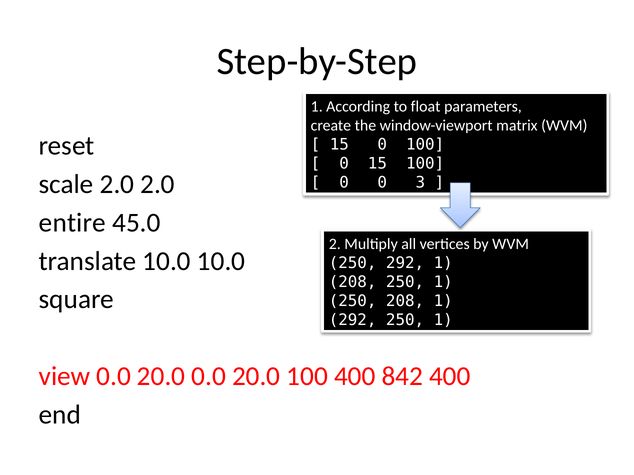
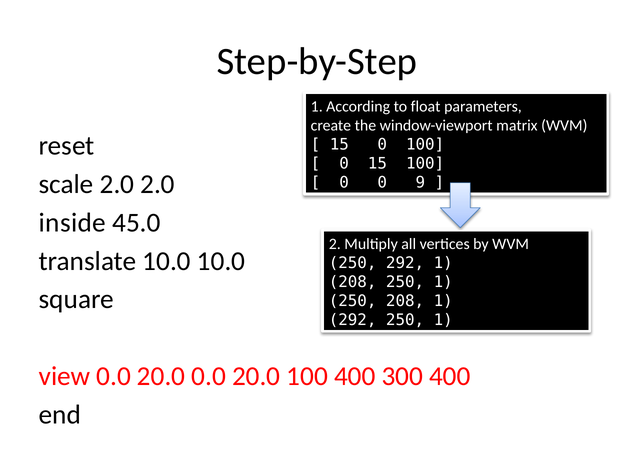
3: 3 -> 9 (420, 183)
entire: entire -> inside (72, 223)
842: 842 -> 300 (402, 377)
